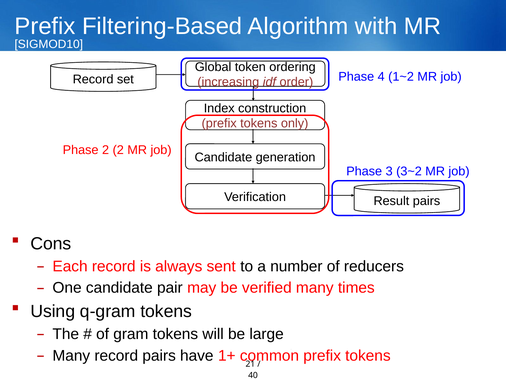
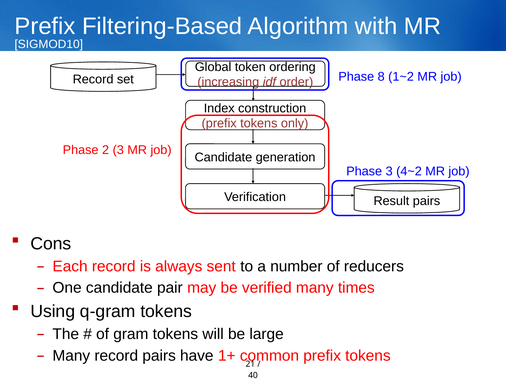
4: 4 -> 8 (381, 77)
2 2: 2 -> 3 (118, 150)
3~2: 3~2 -> 4~2 (409, 171)
